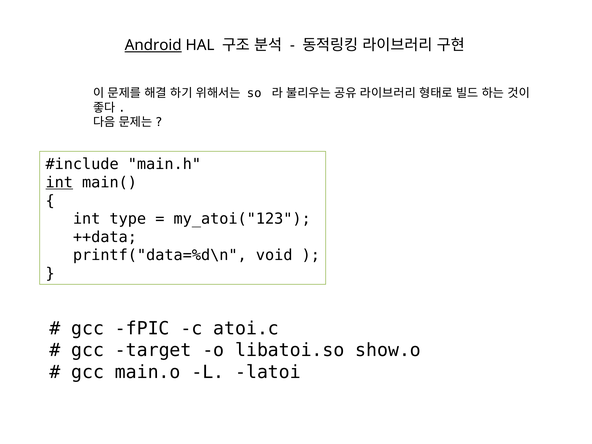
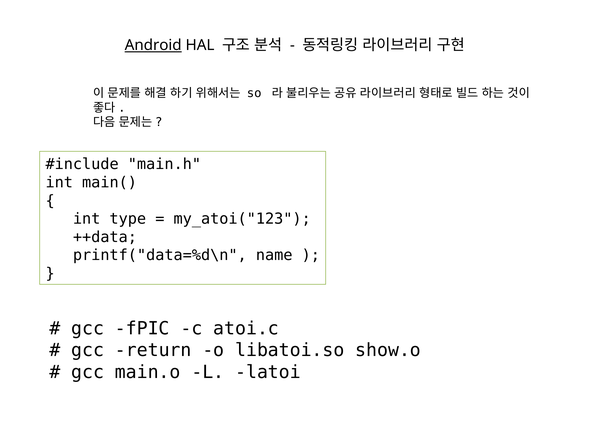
int underline: present -> none (59, 182)
void: void -> name (274, 255)
target: target -> return (153, 350)
